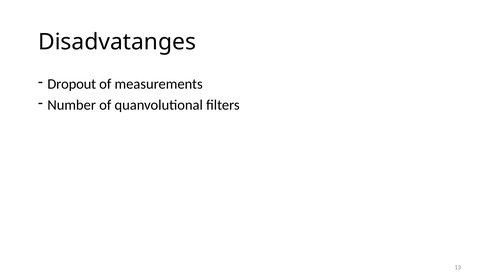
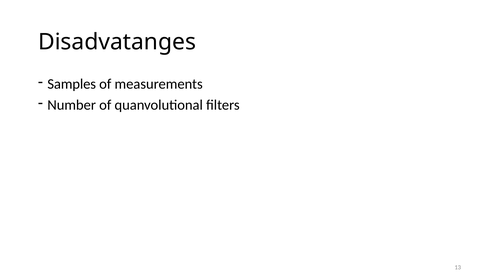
Dropout: Dropout -> Samples (72, 84)
